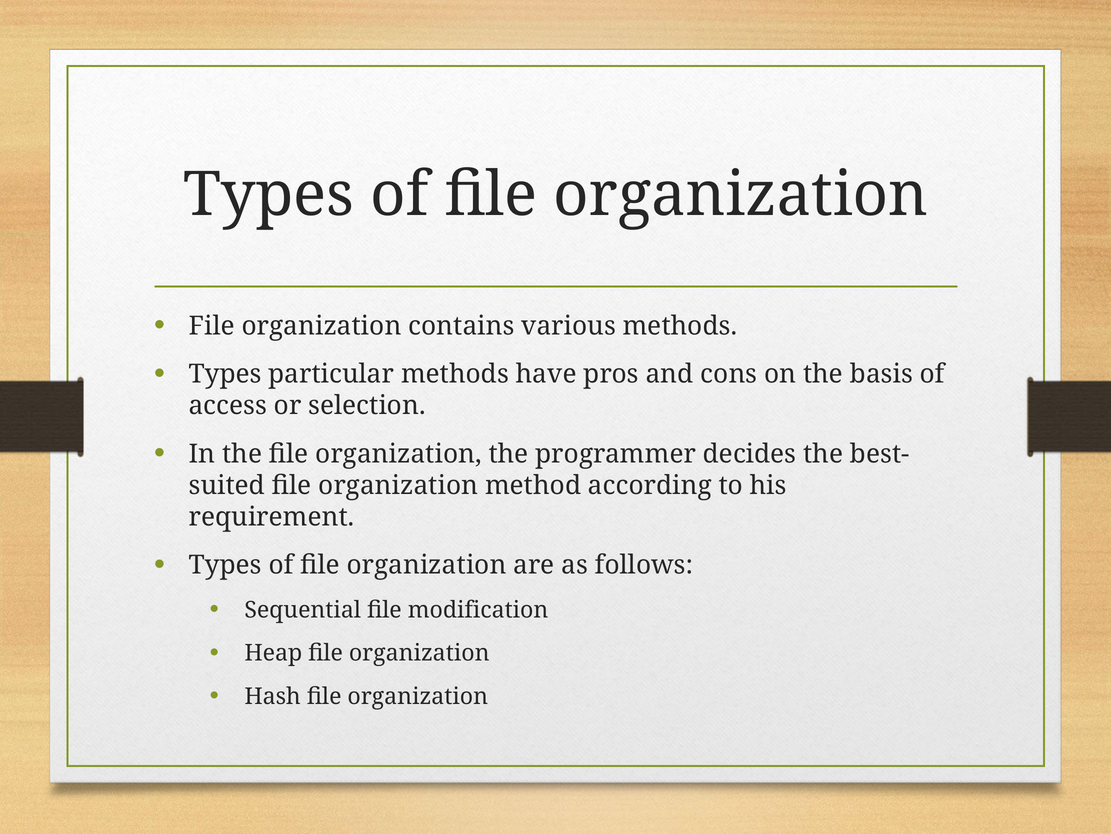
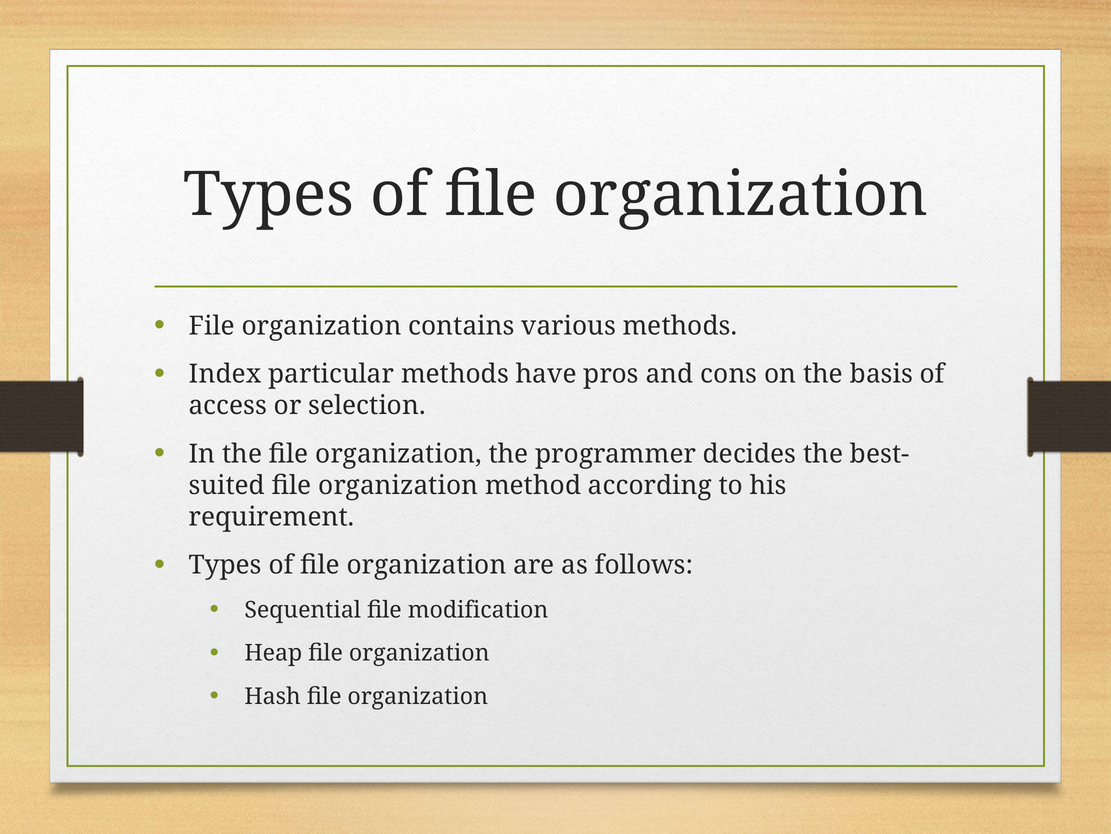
Types: Types -> Index (225, 374)
